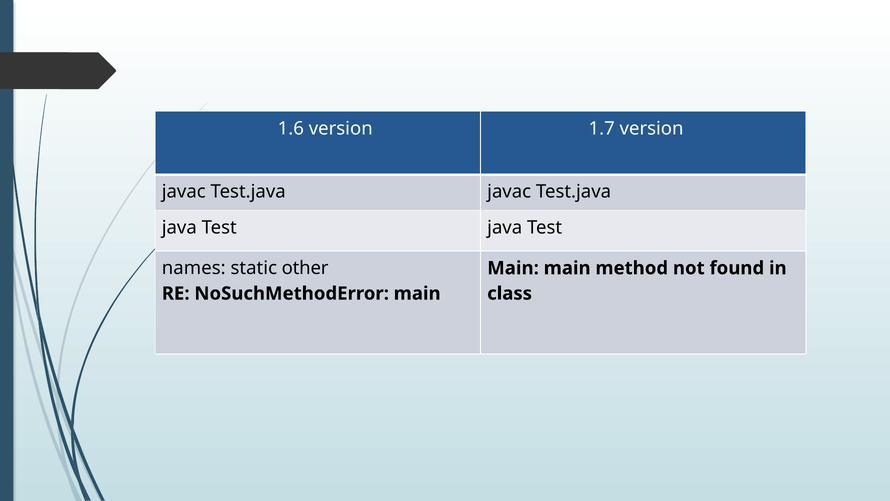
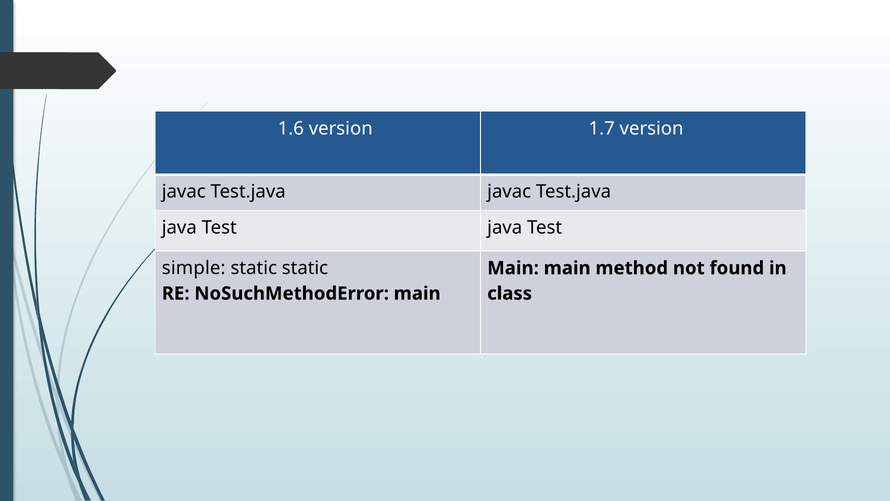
names: names -> simple (194, 268)
static other: other -> static (305, 268)
